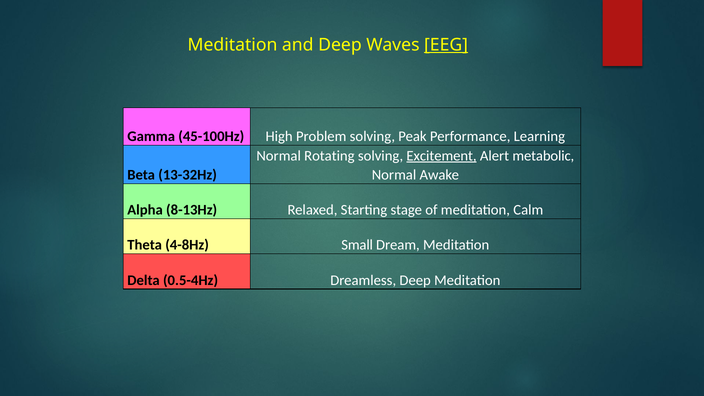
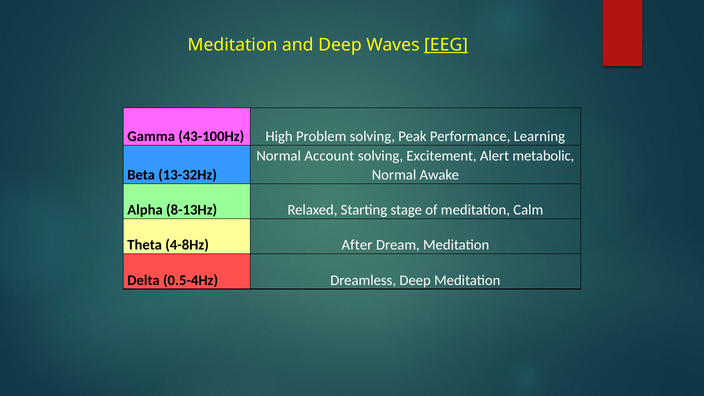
45-100Hz: 45-100Hz -> 43-100Hz (211, 136)
Rotating: Rotating -> Account (329, 156)
Excitement underline: present -> none (442, 156)
Small: Small -> After (357, 245)
